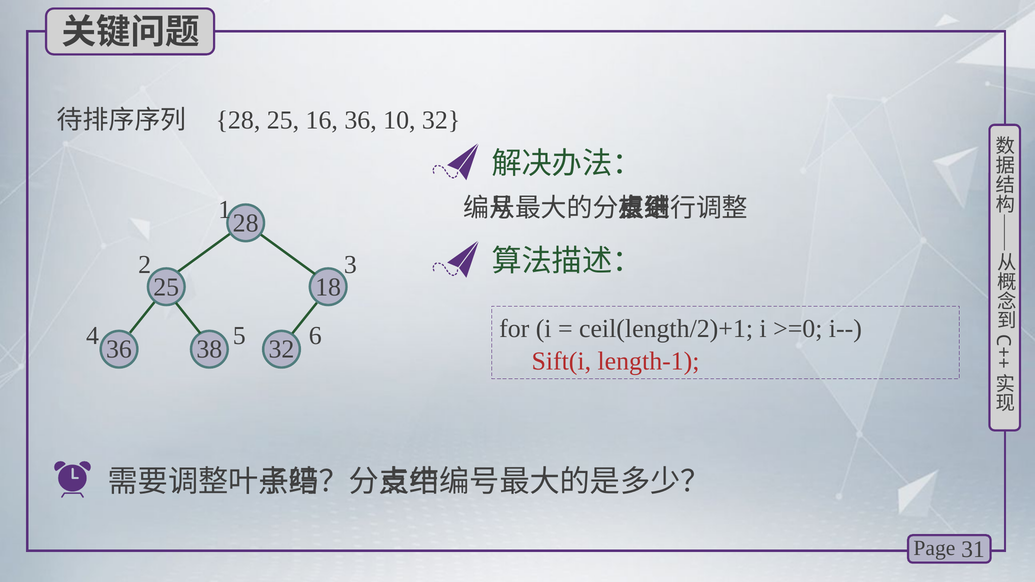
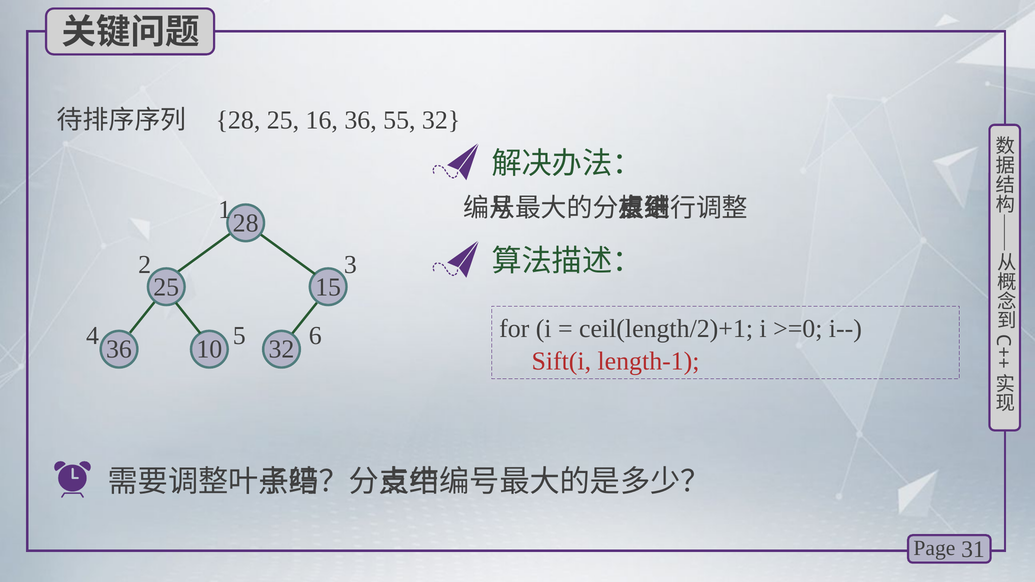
10: 10 -> 55 (399, 120)
18: 18 -> 15 (328, 287)
38: 38 -> 10 (209, 350)
